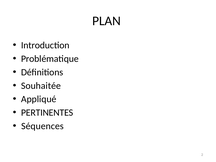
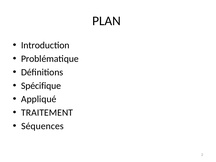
Souhaitée: Souhaitée -> Spécifique (41, 86)
PERTINENTES: PERTINENTES -> TRAITEMENT (47, 113)
